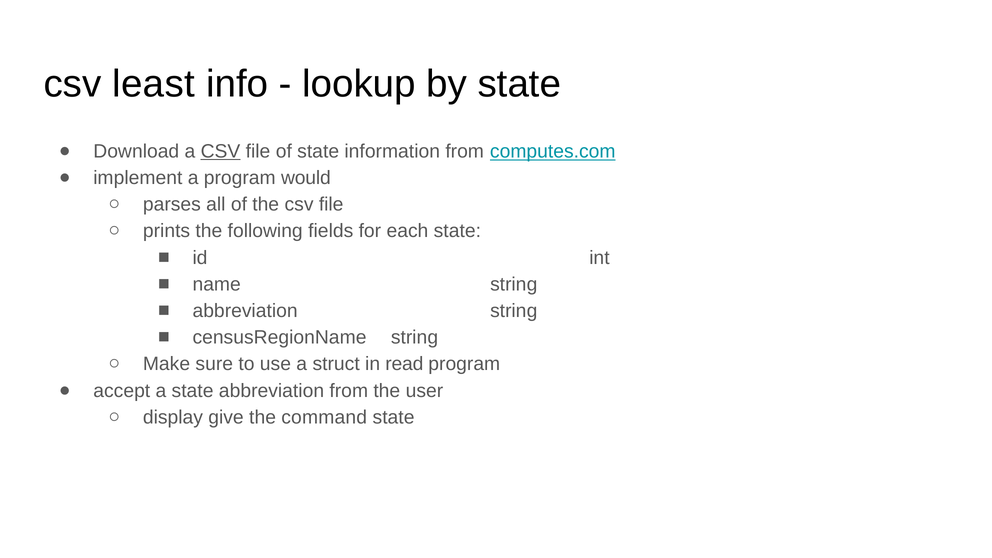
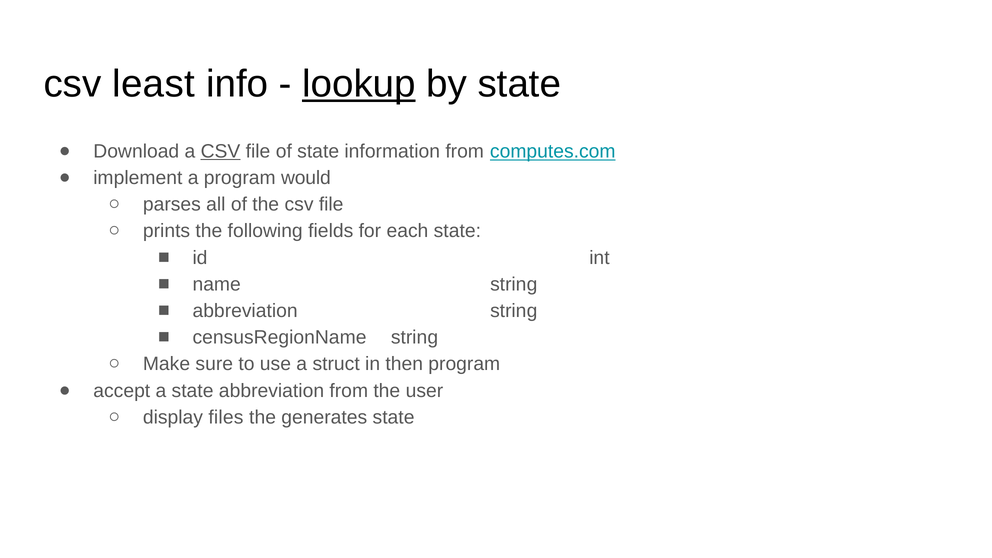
lookup underline: none -> present (359, 84)
read: read -> then (404, 364)
give: give -> files (226, 417)
command: command -> generates (324, 417)
